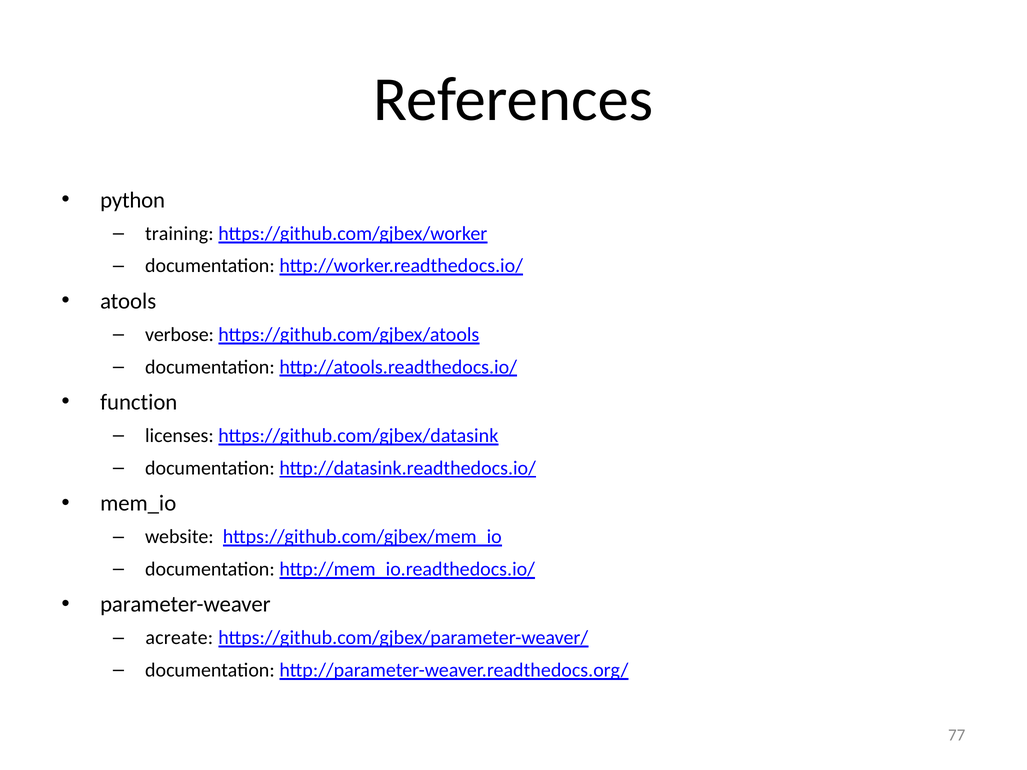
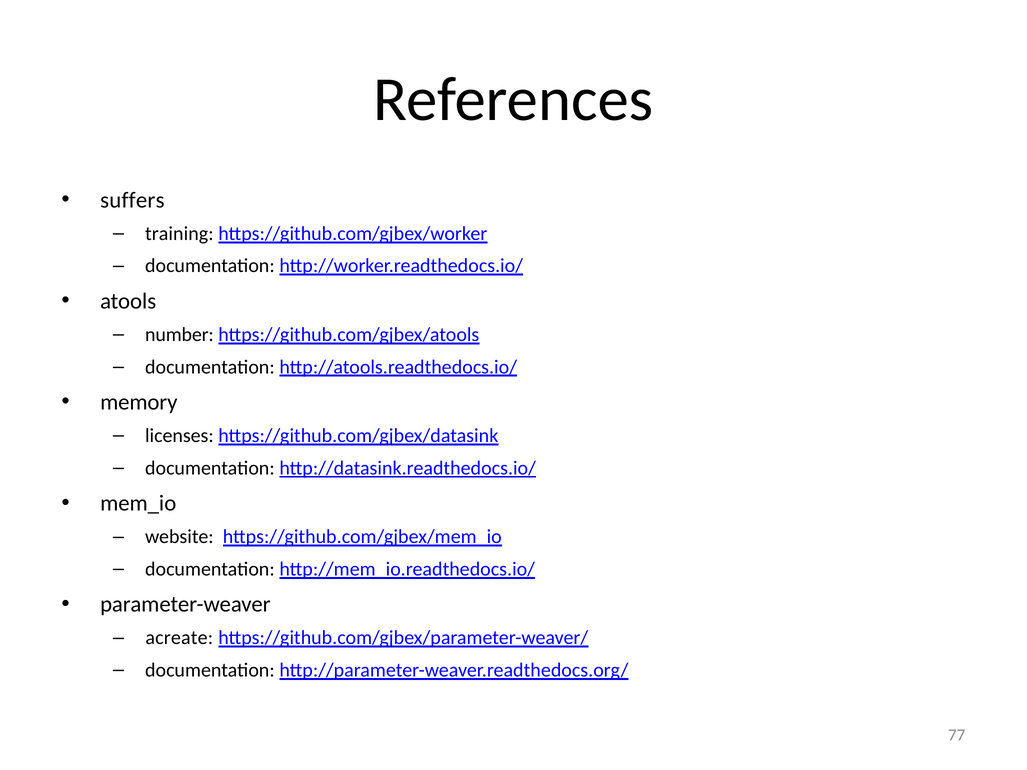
python: python -> suffers (132, 200)
verbose: verbose -> number (179, 335)
function: function -> memory (139, 402)
